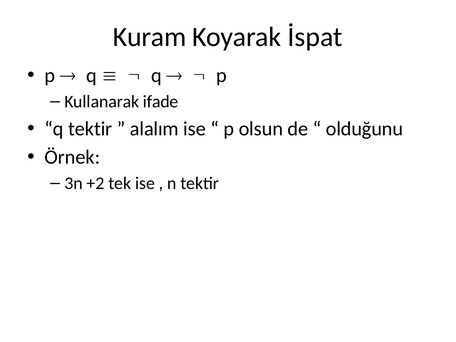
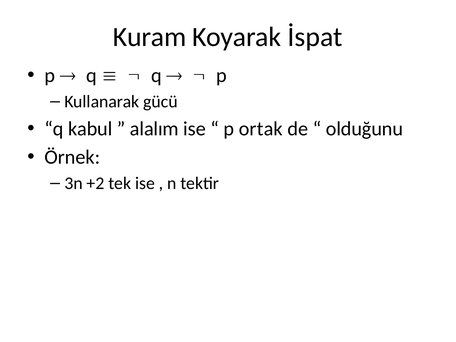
ifade: ifade -> gücü (161, 102)
q tektir: tektir -> kabul (90, 129)
olsun: olsun -> ortak (261, 129)
